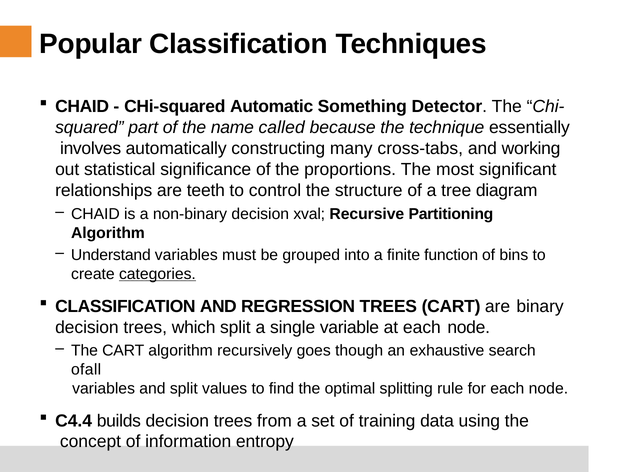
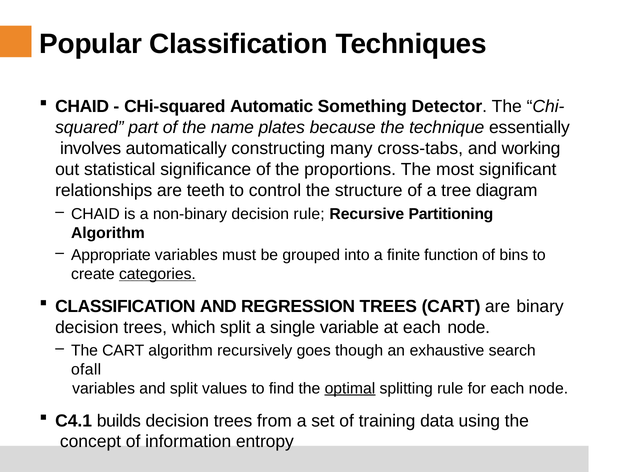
called: called -> plates (282, 127)
decision xval: xval -> rule (309, 214)
Understand: Understand -> Appropriate (111, 255)
optimal underline: none -> present (350, 388)
C4.4: C4.4 -> C4.1 (74, 421)
